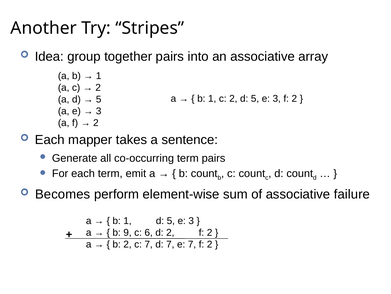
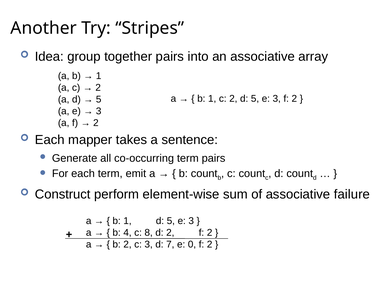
Becomes: Becomes -> Construct (63, 194)
9: 9 -> 4 (127, 232)
6: 6 -> 8 (149, 232)
c 7: 7 -> 3 (149, 244)
e 7: 7 -> 0 (192, 244)
